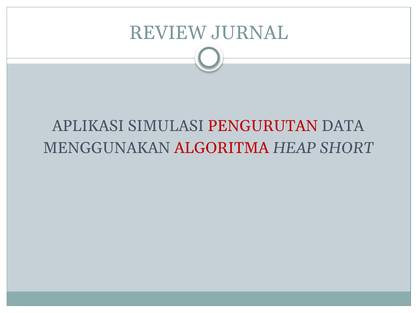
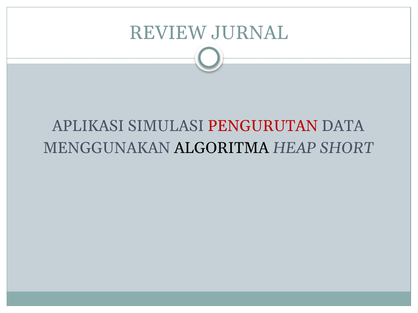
ALGORITMA colour: red -> black (222, 148)
